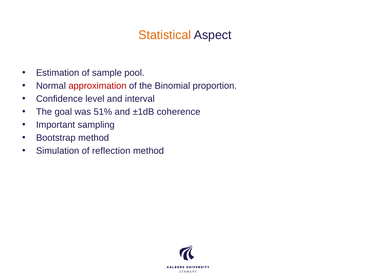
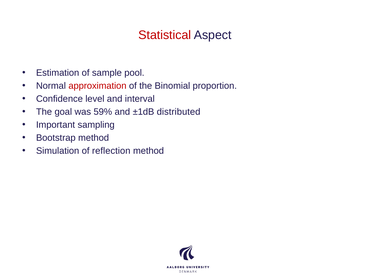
Statistical colour: orange -> red (165, 35)
51%: 51% -> 59% (103, 112)
coherence: coherence -> distributed (179, 112)
